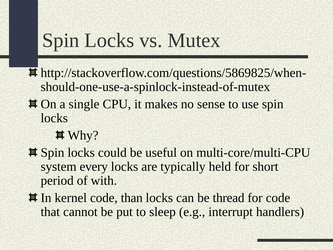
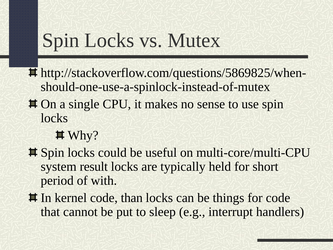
every: every -> result (94, 166)
thread: thread -> things (229, 198)
